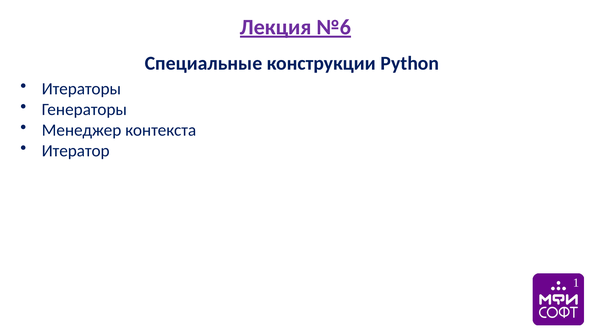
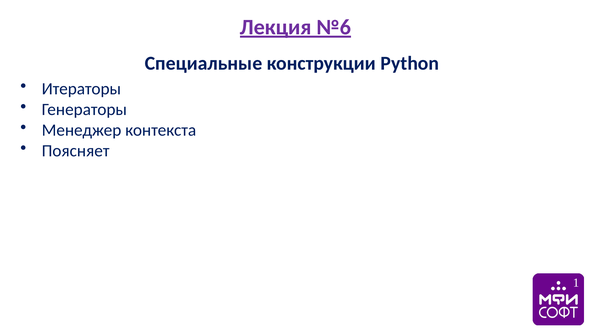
Итератор: Итератор -> Поясняет (76, 151)
